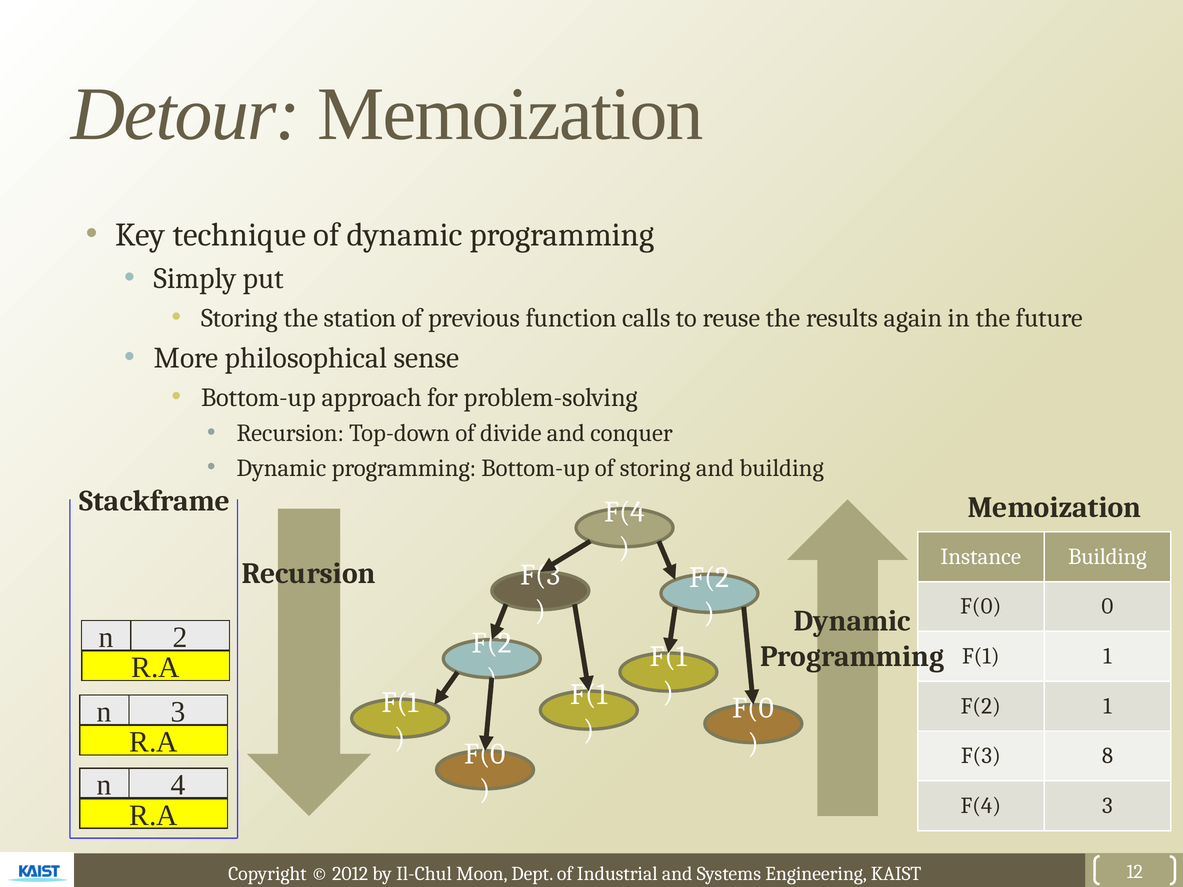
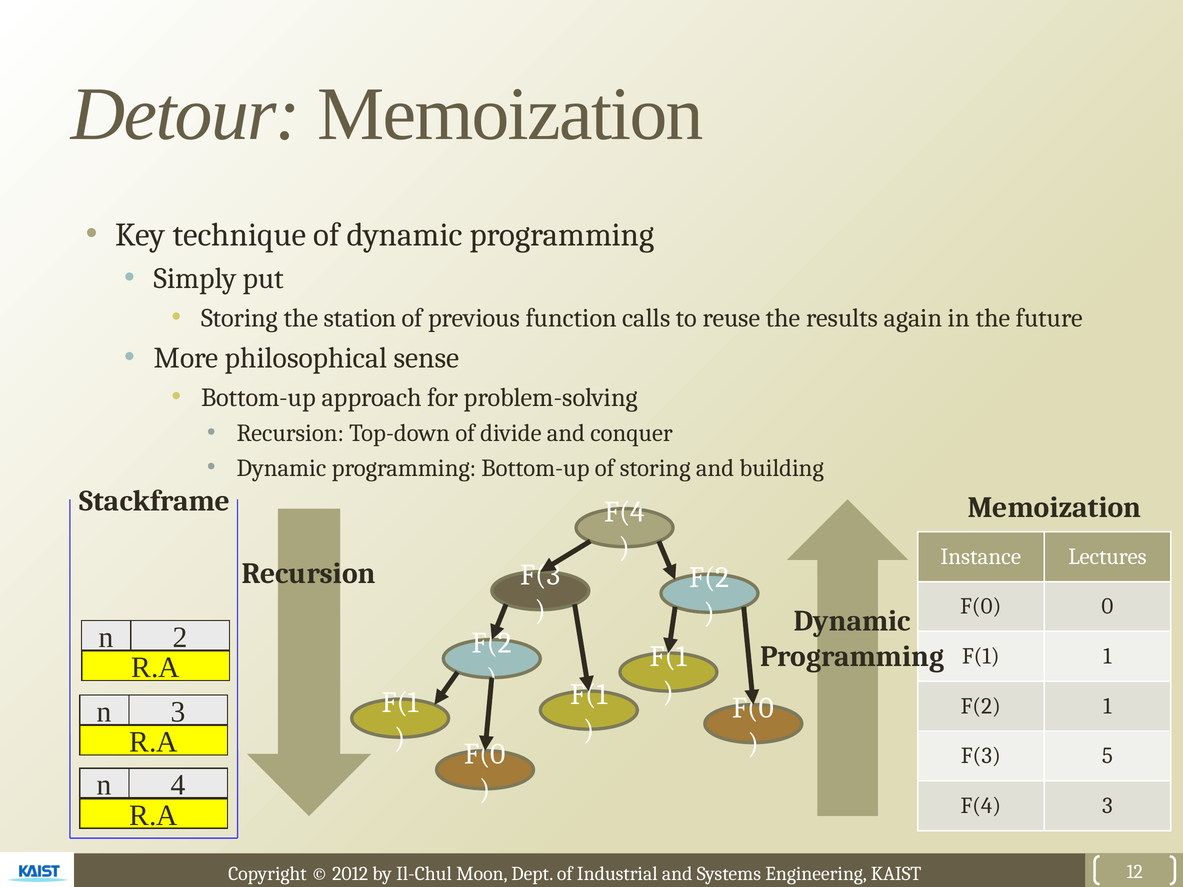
Instance Building: Building -> Lectures (1107, 557)
8: 8 -> 5 (1107, 756)
